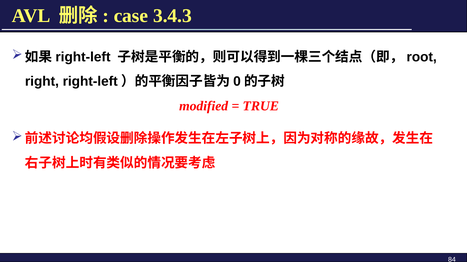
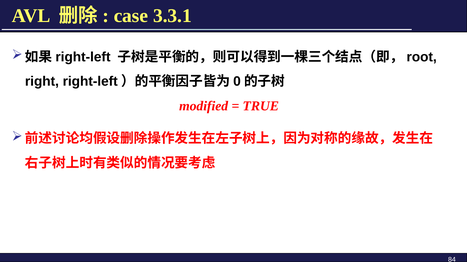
3.4.3: 3.4.3 -> 3.3.1 (172, 16)
